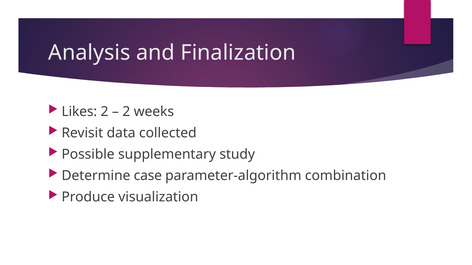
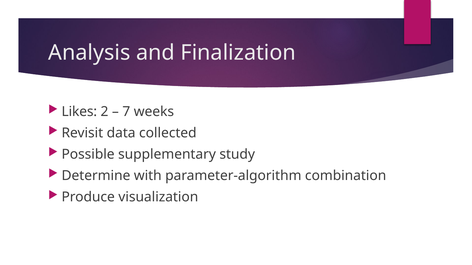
2: 2 -> 7 (126, 112)
case: case -> with (148, 176)
